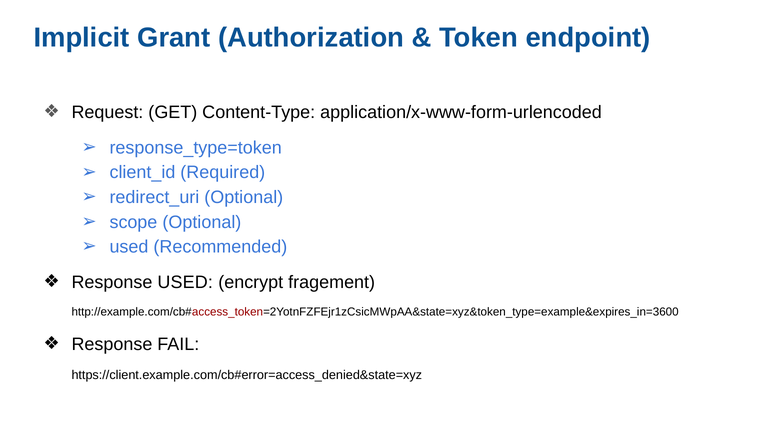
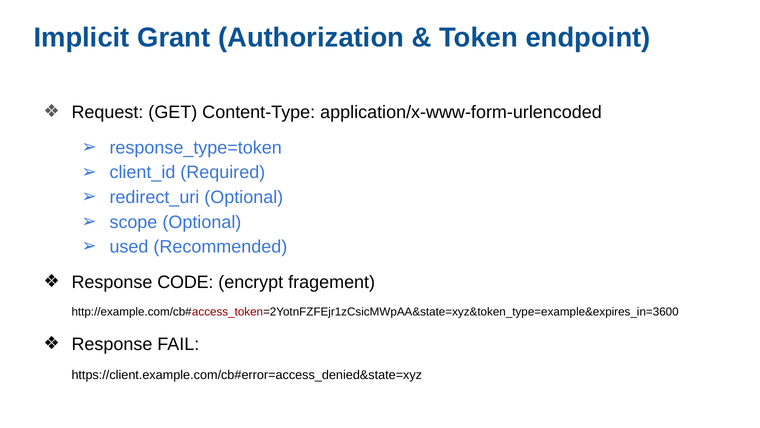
Response USED: USED -> CODE (185, 282)
